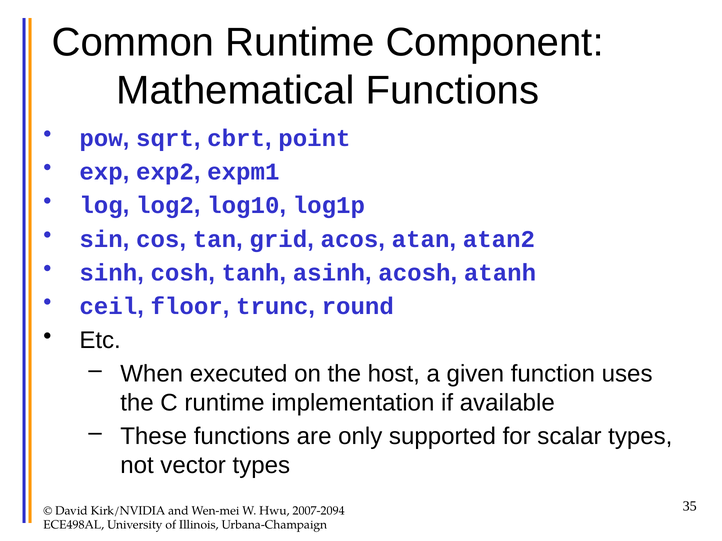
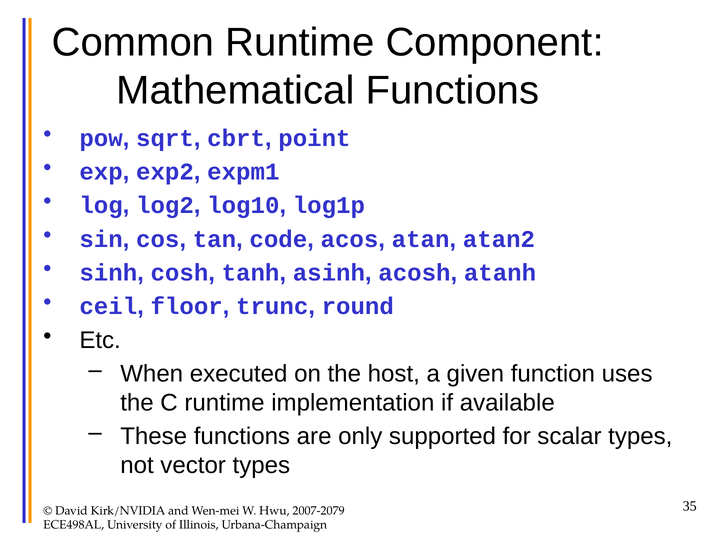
grid: grid -> code (278, 239)
2007-2094: 2007-2094 -> 2007-2079 (319, 511)
